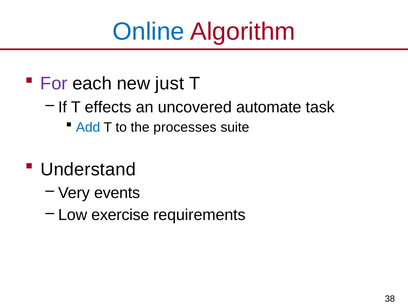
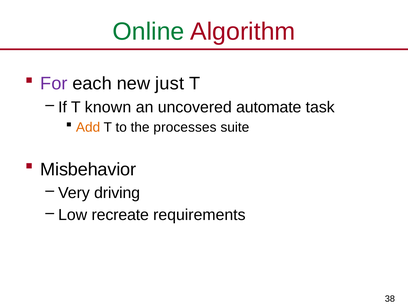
Online colour: blue -> green (148, 32)
effects: effects -> known (108, 107)
Add colour: blue -> orange (88, 127)
Understand: Understand -> Misbehavior (88, 169)
events: events -> driving (117, 193)
exercise: exercise -> recreate (120, 215)
